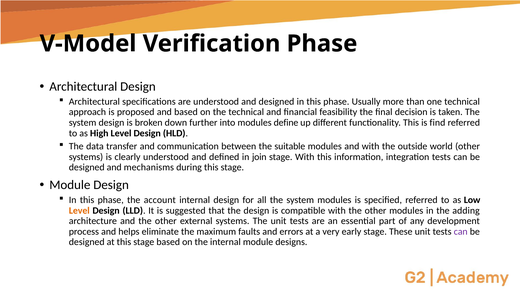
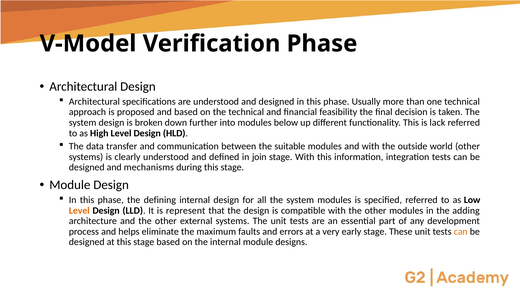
define: define -> below (286, 123)
find: find -> lack (437, 123)
account: account -> defining (160, 200)
suggested: suggested -> represent (186, 211)
can colour: purple -> orange (461, 232)
